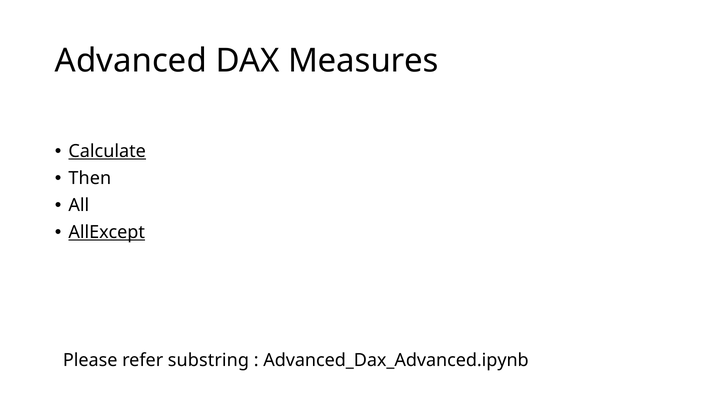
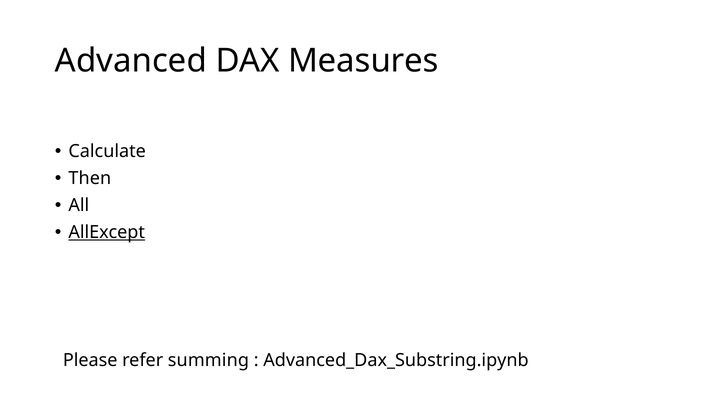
Calculate underline: present -> none (107, 151)
substring: substring -> summing (208, 360)
Advanced_Dax_Advanced.ipynb: Advanced_Dax_Advanced.ipynb -> Advanced_Dax_Substring.ipynb (396, 360)
